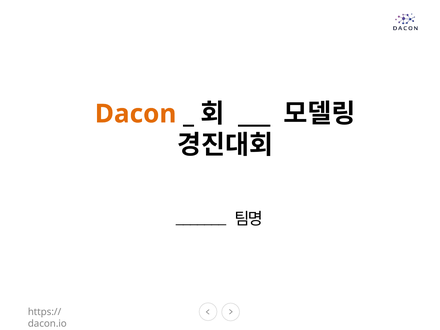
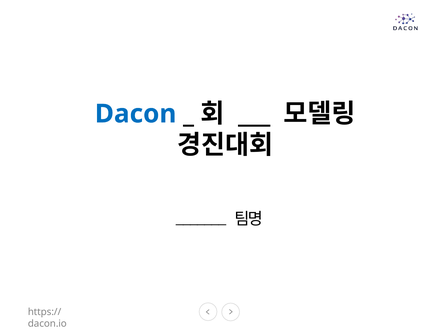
Dacon colour: orange -> blue (136, 114)
